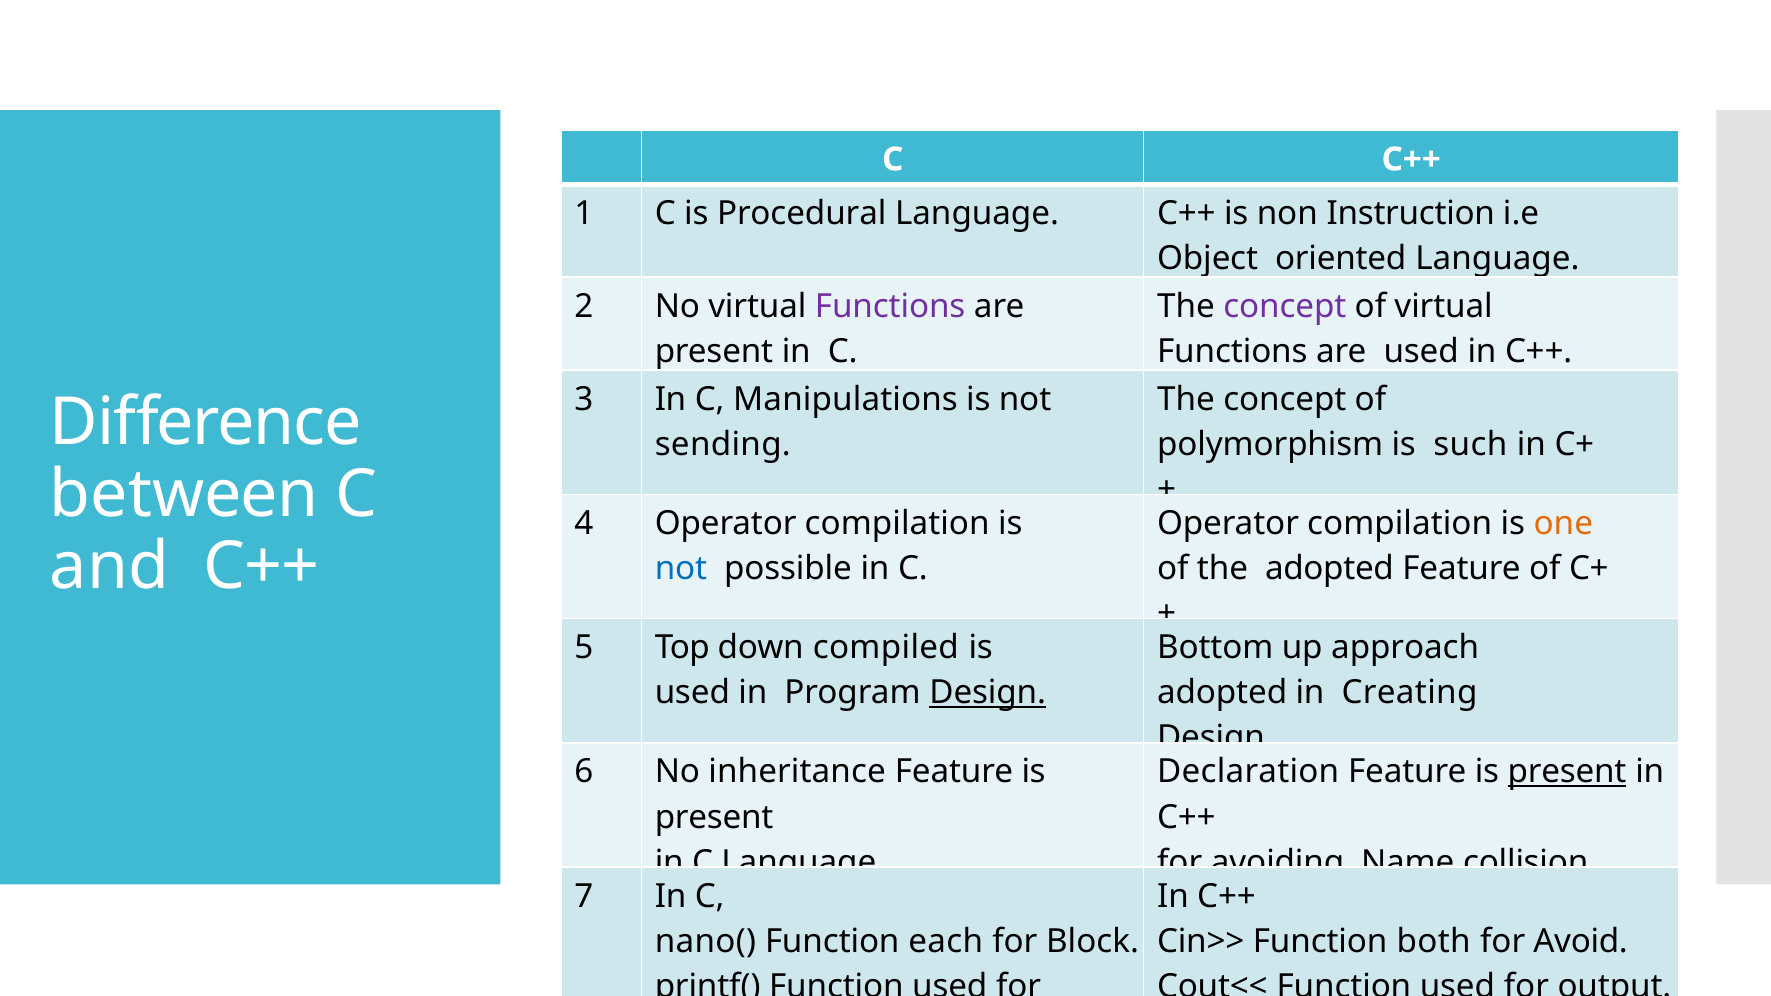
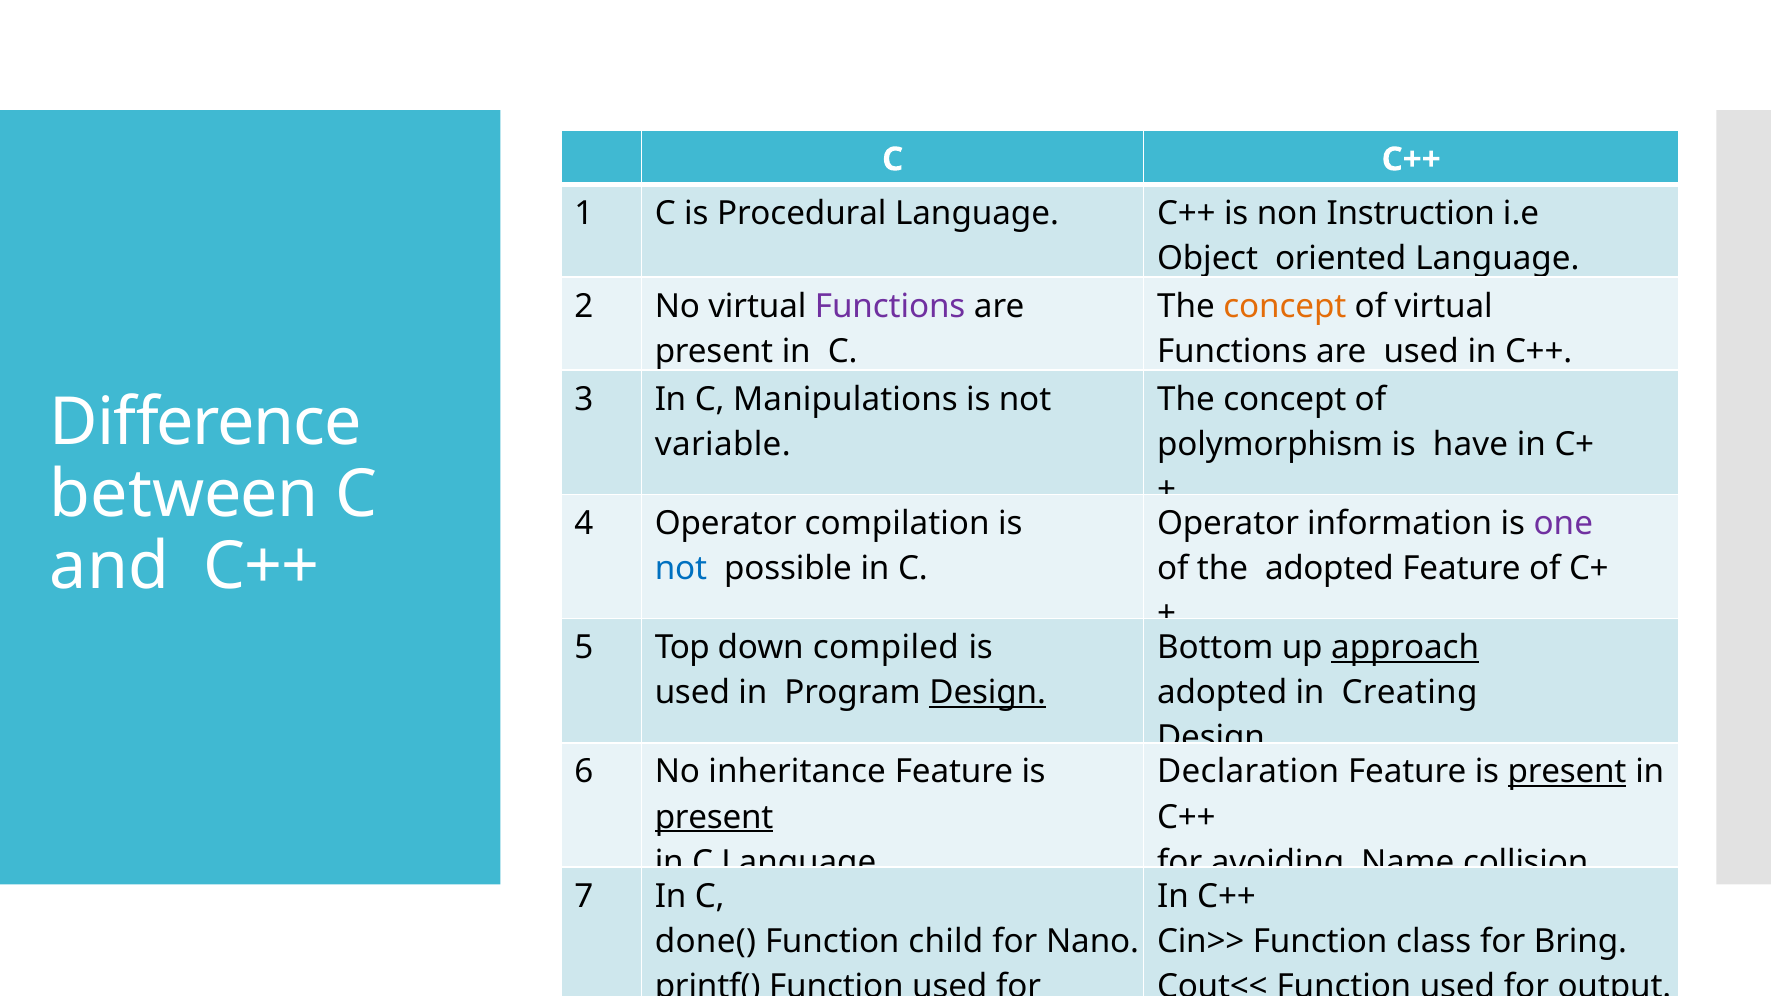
concept colour: purple -> orange (1285, 306)
sending: sending -> variable (723, 444)
such: such -> have (1470, 444)
compilation: compilation -> information (1400, 524)
one colour: orange -> purple (1563, 524)
approach underline: none -> present (1405, 648)
present underline: none -> present (714, 817)
nano(: nano( -> done( (705, 942)
each: each -> child (946, 942)
Block: Block -> Nano (1093, 942)
both: both -> class (1434, 942)
Avoid: Avoid -> Bring (1580, 942)
